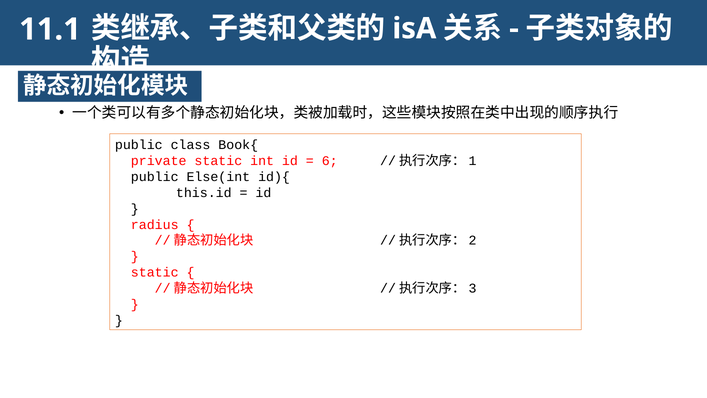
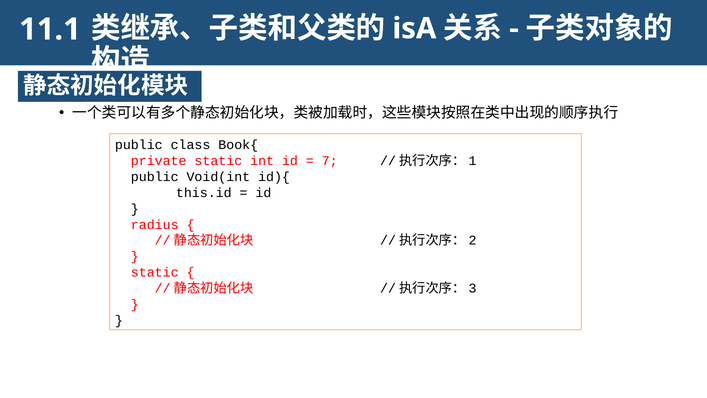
6: 6 -> 7 (330, 161)
Else(int: Else(int -> Void(int (218, 177)
